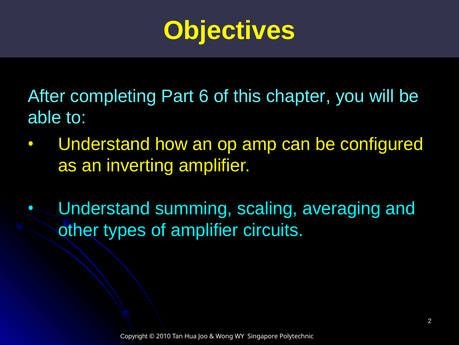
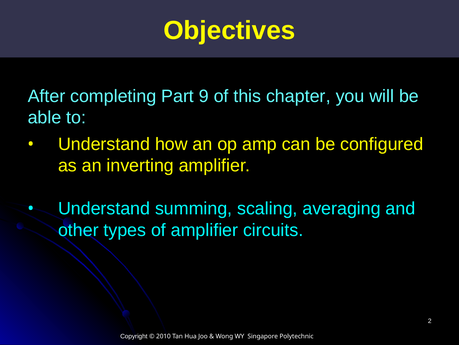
6: 6 -> 9 (204, 96)
